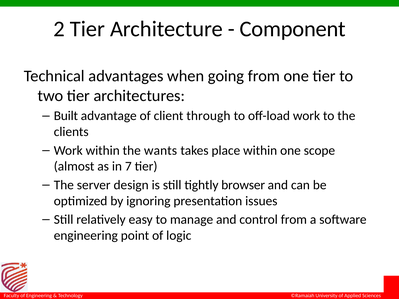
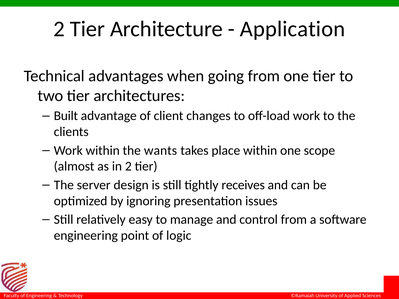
Component: Component -> Application (293, 29)
through: through -> changes (208, 116)
in 7: 7 -> 2 (128, 166)
browser: browser -> receives (243, 185)
